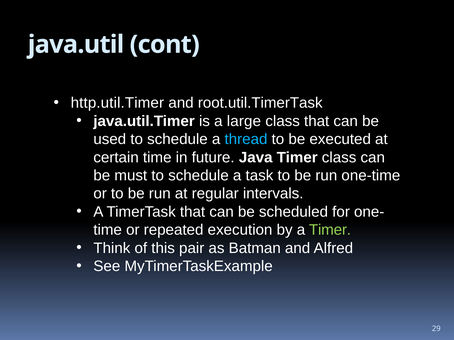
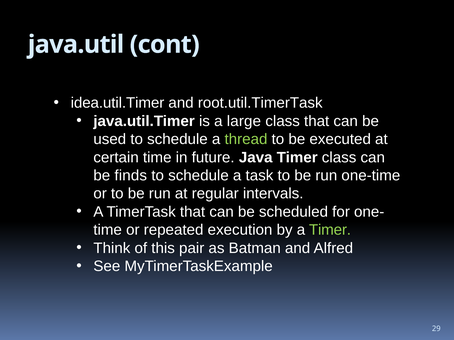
http.util.Timer: http.util.Timer -> idea.util.Timer (117, 103)
thread colour: light blue -> light green (246, 139)
must: must -> finds (131, 176)
